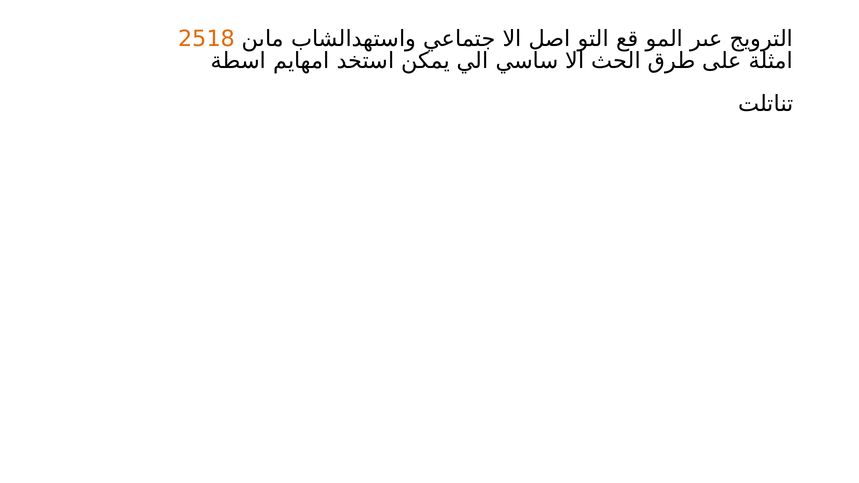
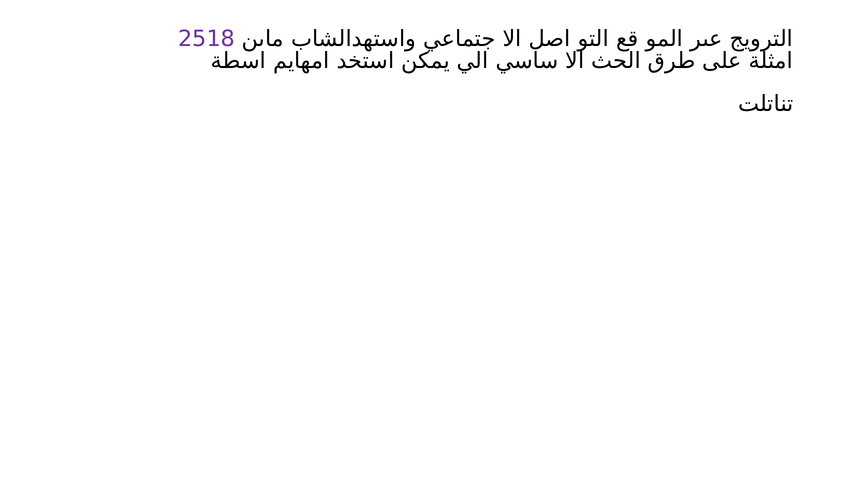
2518 colour: orange -> purple (207, 39)
